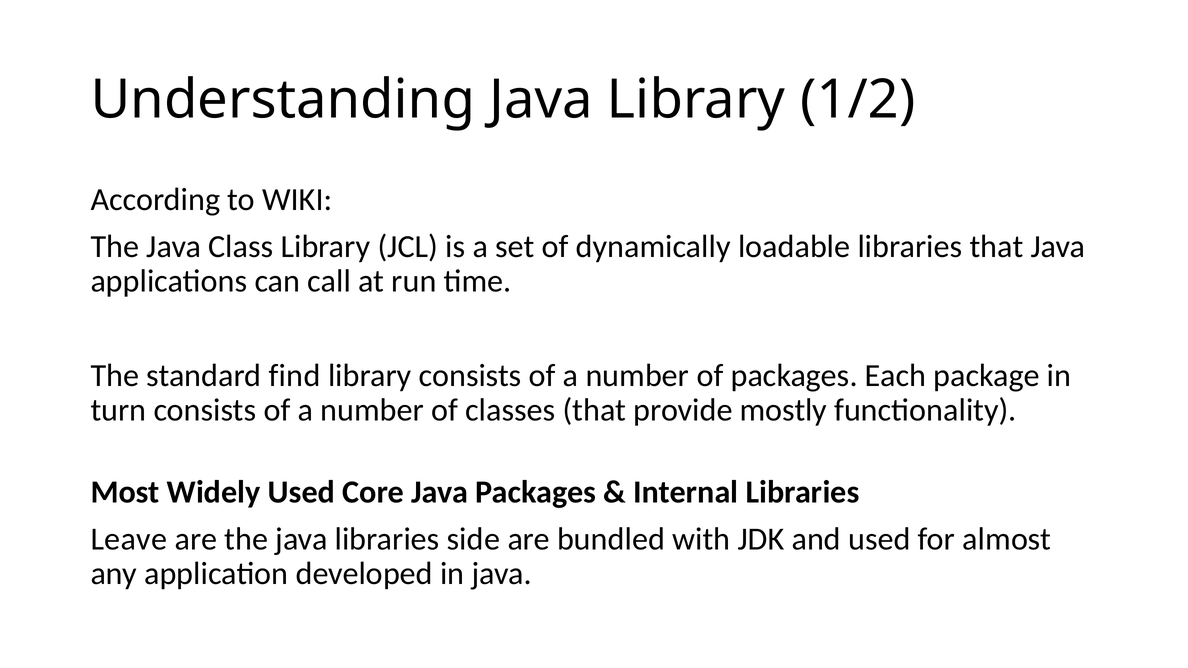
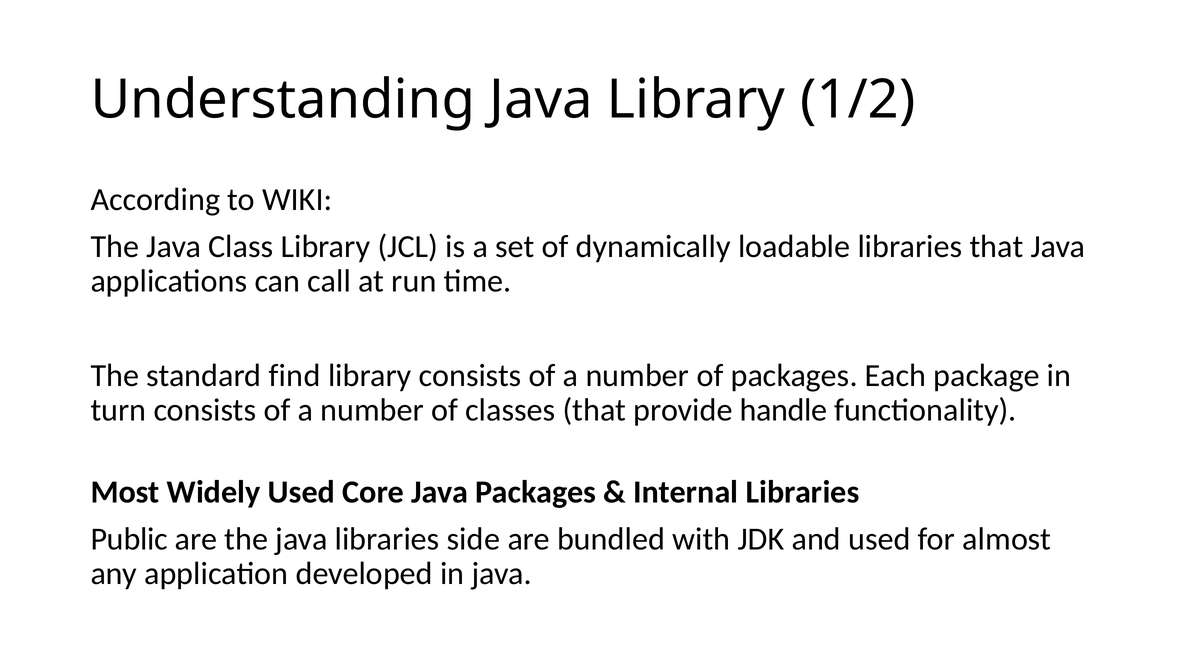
mostly: mostly -> handle (784, 410)
Leave: Leave -> Public (129, 539)
